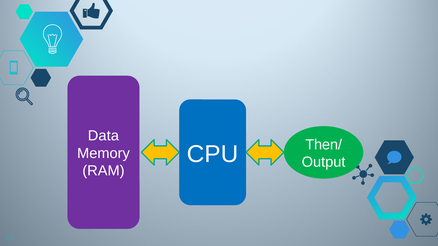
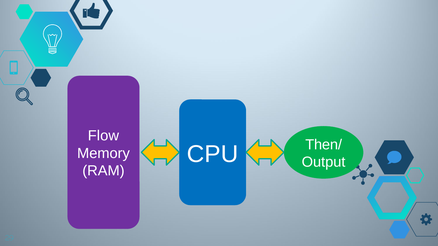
Data: Data -> Flow (103, 136)
